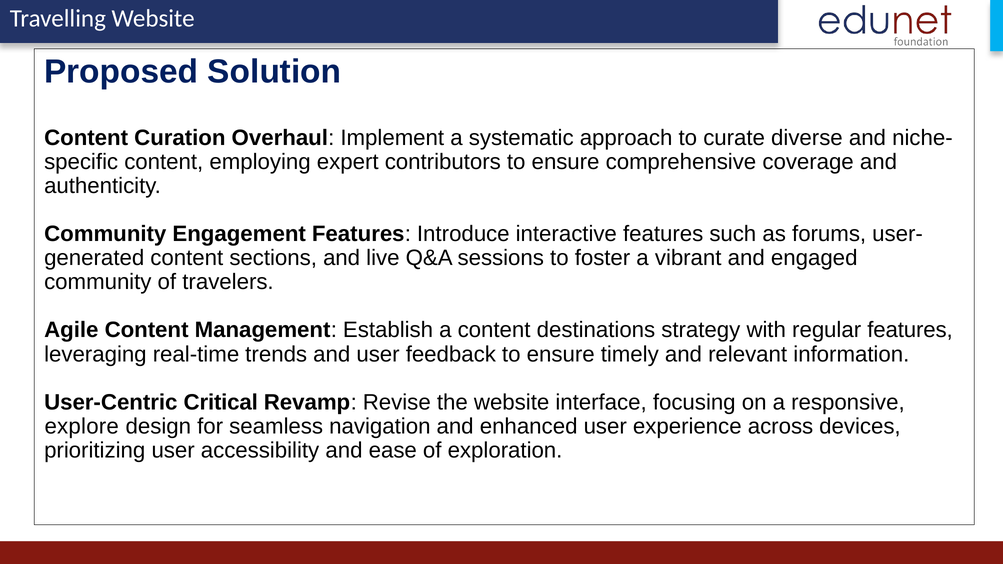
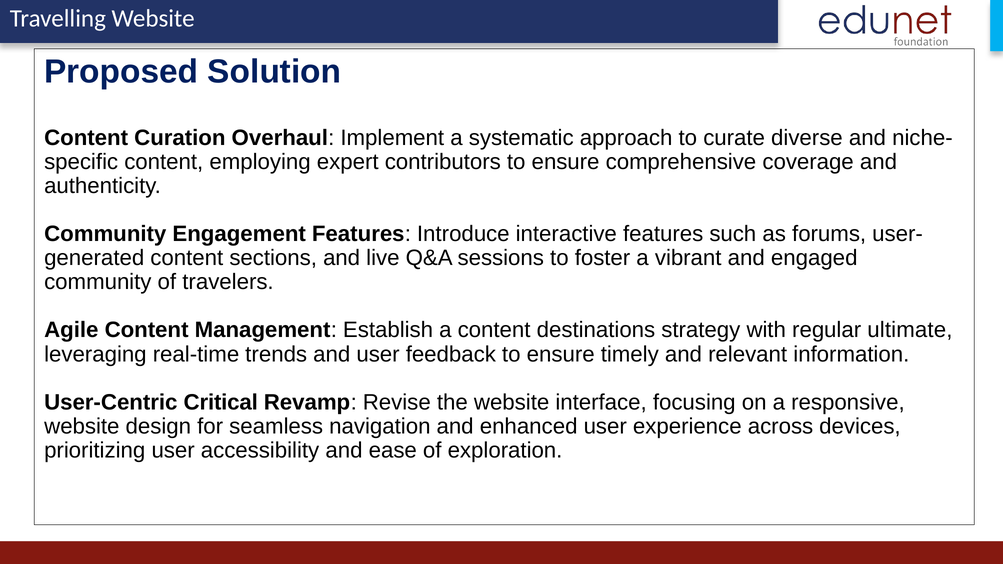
regular features: features -> ultimate (910, 330)
explore: explore -> website (82, 426)
